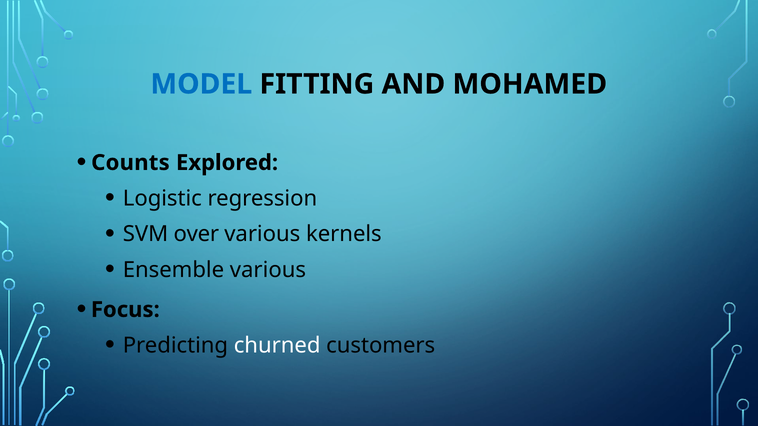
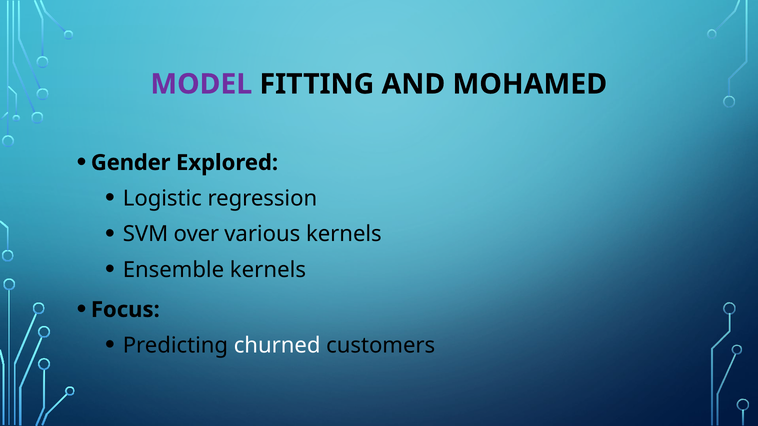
MODEL colour: blue -> purple (201, 84)
Counts: Counts -> Gender (131, 163)
Ensemble various: various -> kernels (268, 270)
